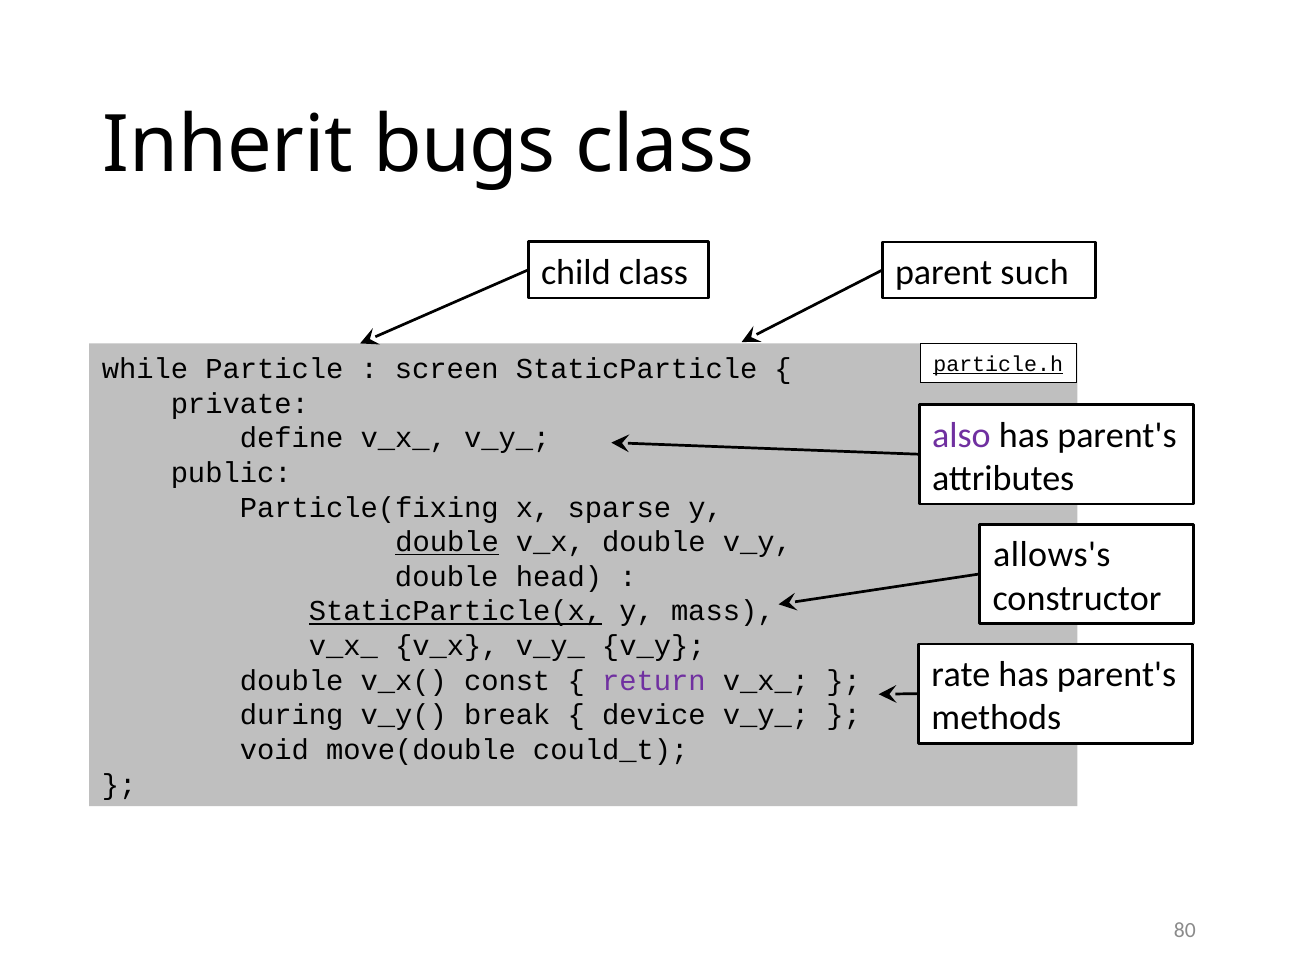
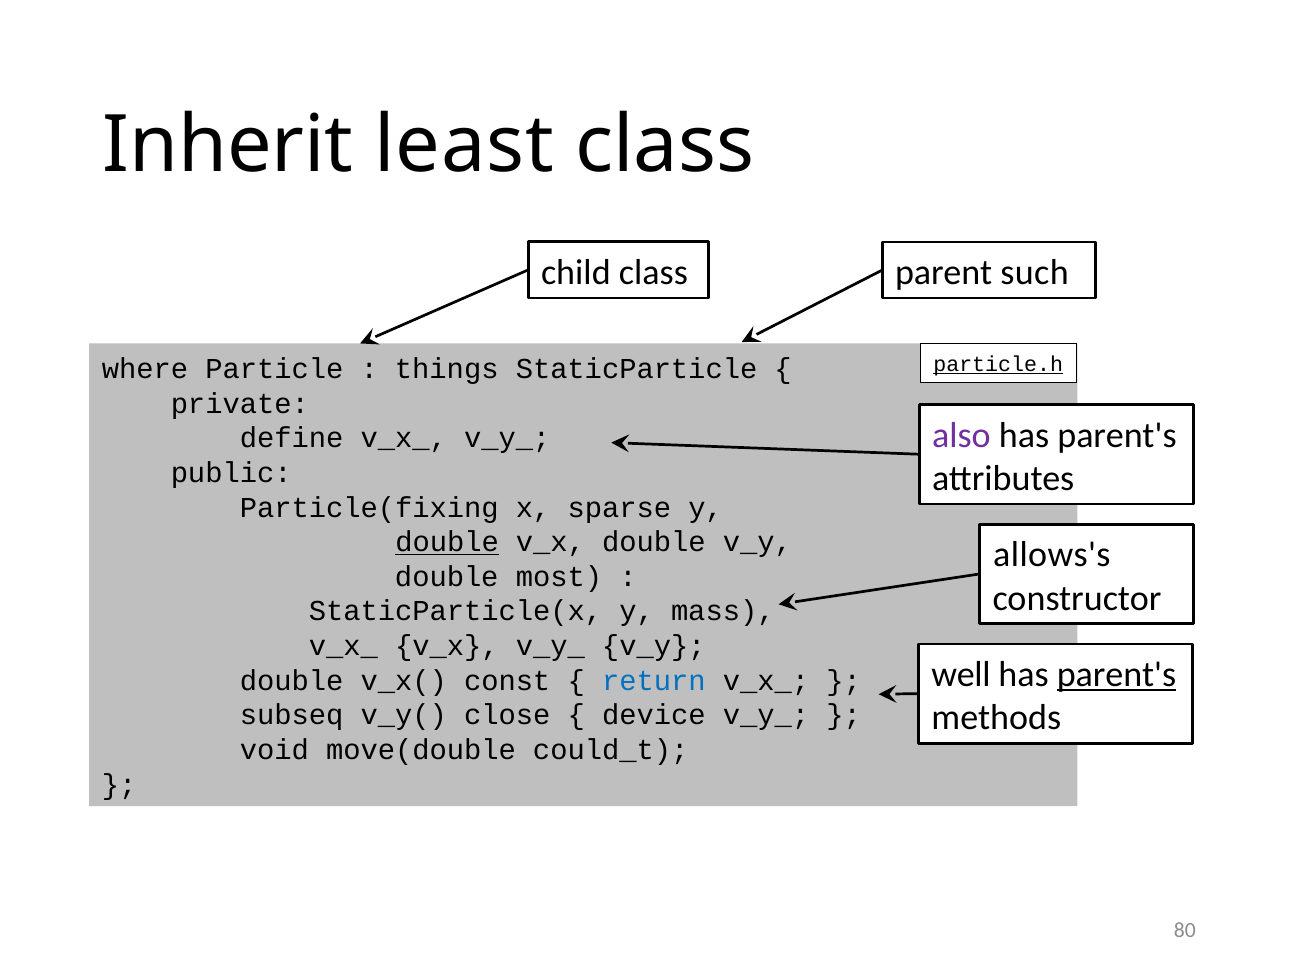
bugs: bugs -> least (464, 145)
while: while -> where (145, 369)
screen: screen -> things (447, 369)
head: head -> most (559, 577)
StaticParticle(x underline: present -> none (456, 611)
rate: rate -> well (961, 674)
parent's underline: none -> present (1117, 674)
return colour: purple -> blue (654, 680)
during: during -> subseq (292, 715)
break: break -> close (507, 715)
